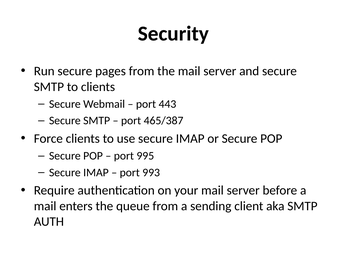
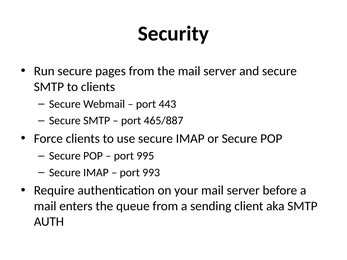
465/387: 465/387 -> 465/887 (164, 121)
